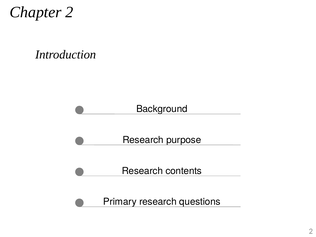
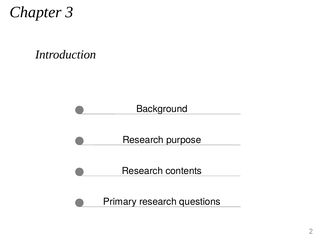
Chapter 2: 2 -> 3 (69, 12)
